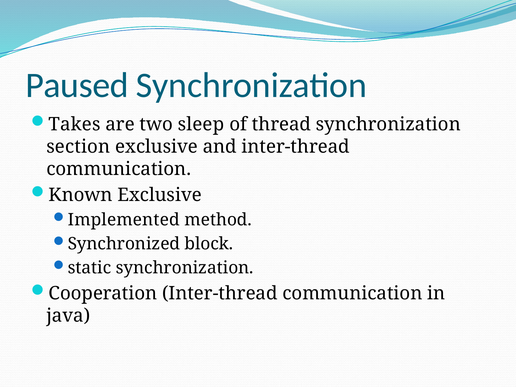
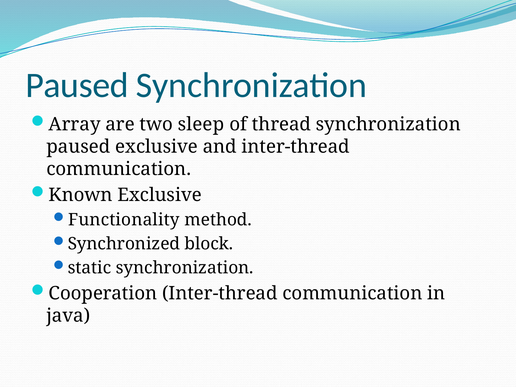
Takes: Takes -> Array (75, 124)
section: section -> paused (78, 147)
Implemented: Implemented -> Functionality (124, 220)
